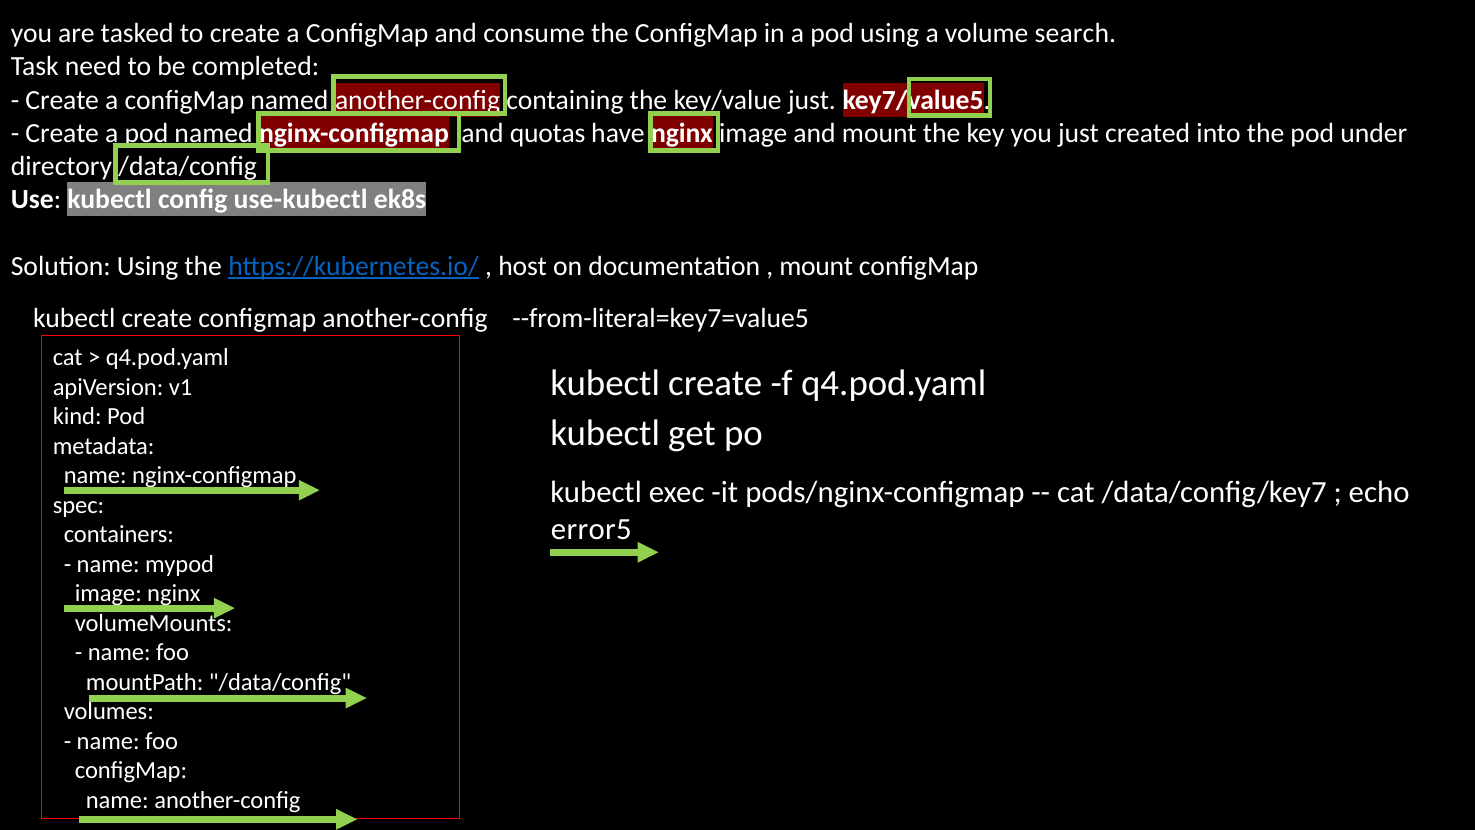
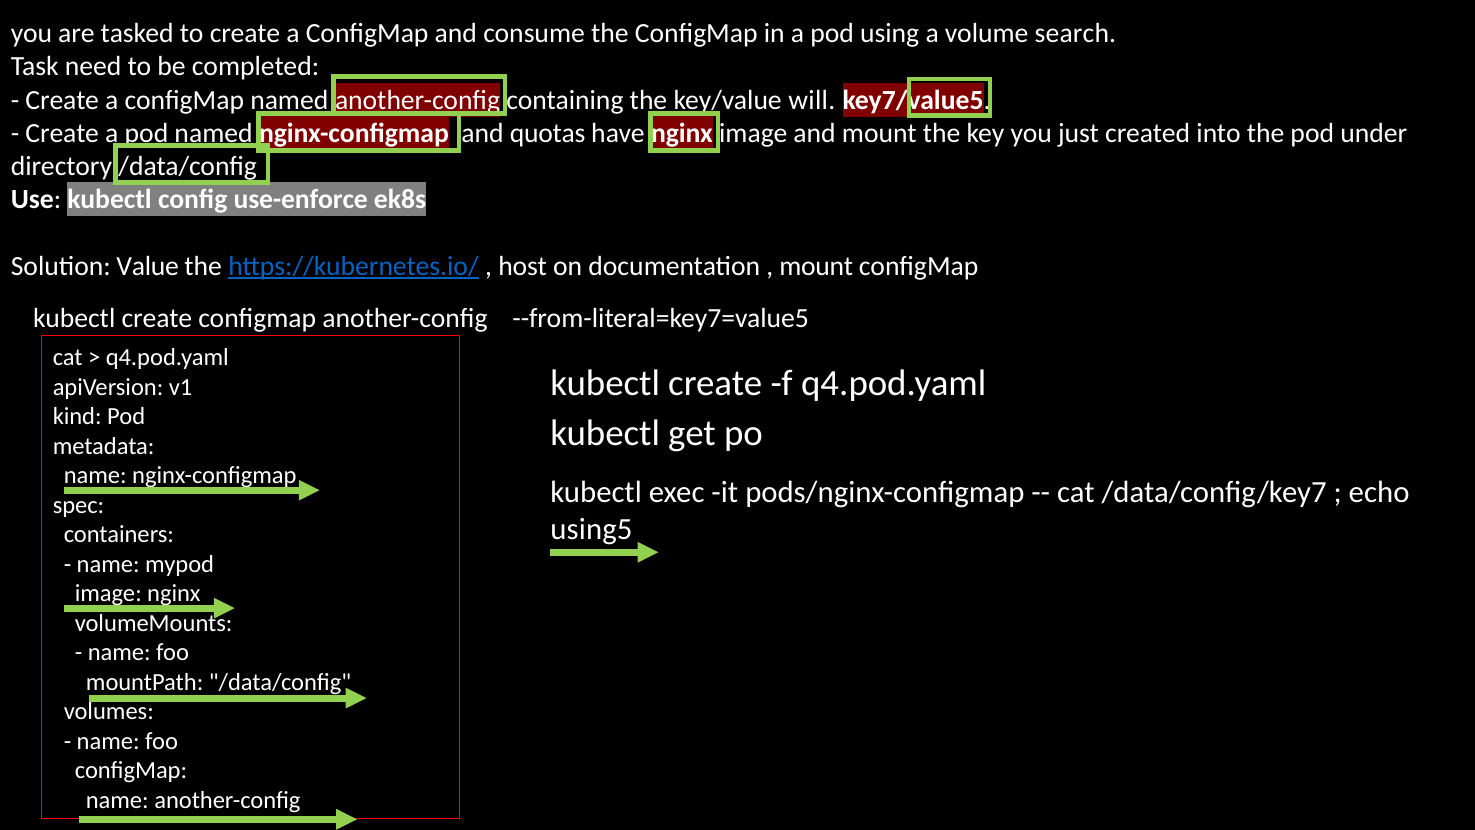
key/value just: just -> will (812, 100)
use-kubectl: use-kubectl -> use-enforce (301, 199)
Solution Using: Using -> Value (148, 266)
error5: error5 -> using5 (591, 529)
